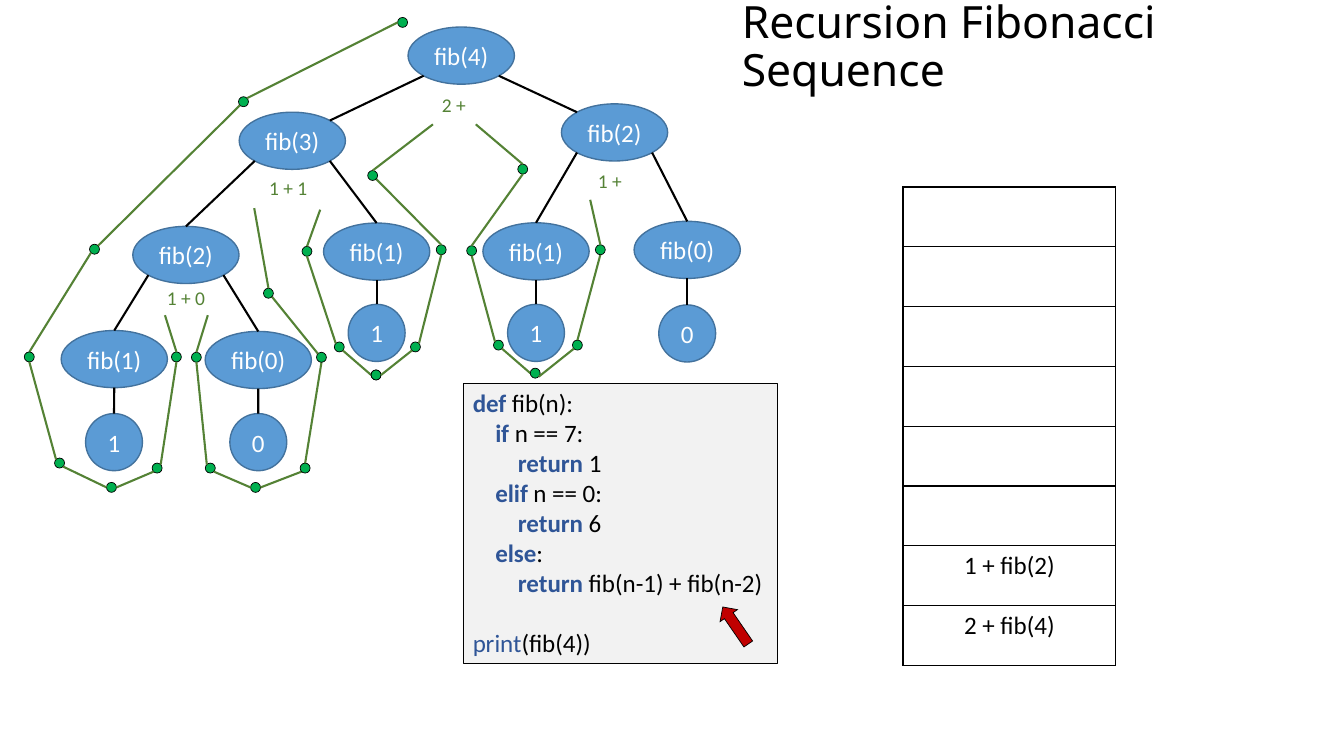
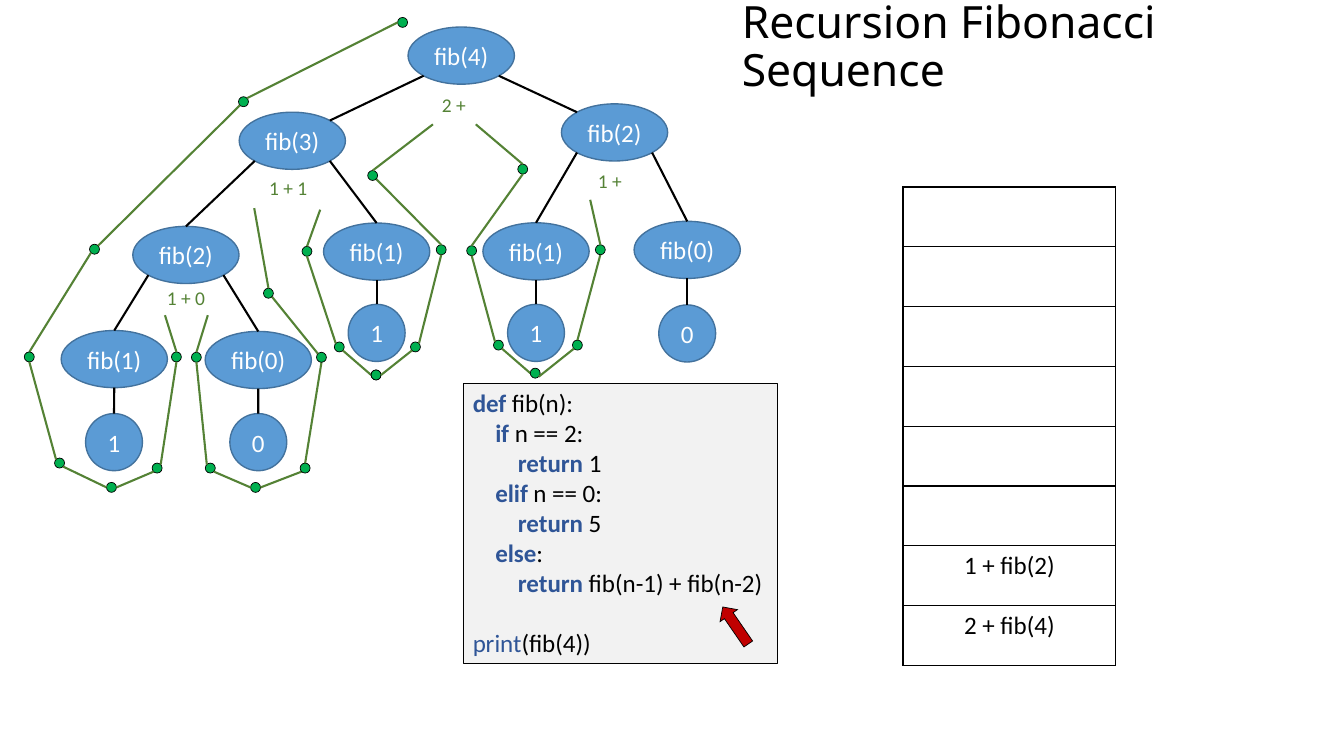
7: 7 -> 2 (574, 435)
6: 6 -> 5 (595, 525)
